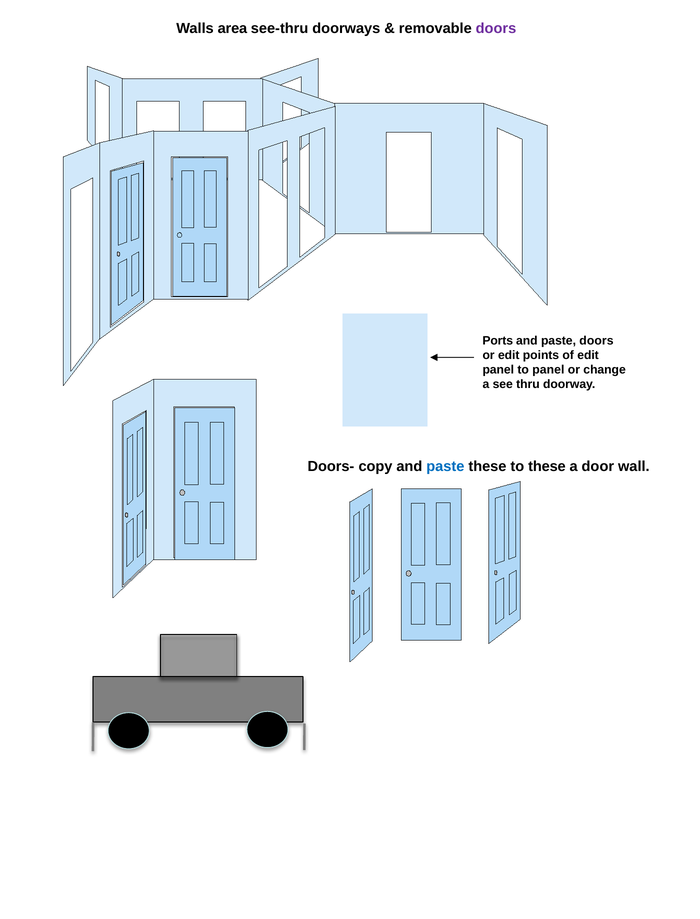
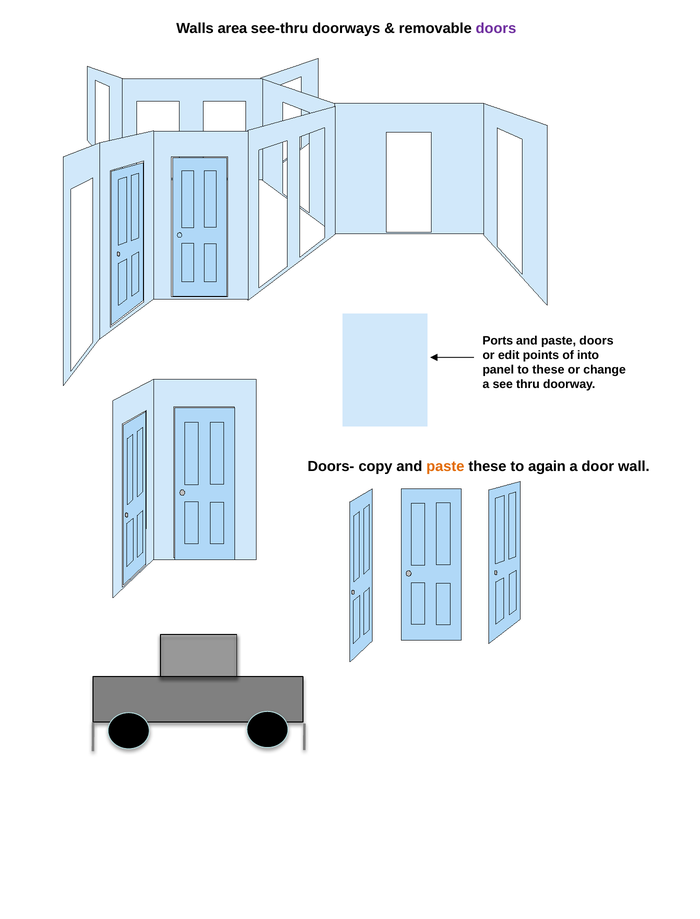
of edit: edit -> into (588, 355)
to panel: panel -> these (548, 370)
paste colour: blue -> orange (445, 466)
to these: these -> again (547, 466)
